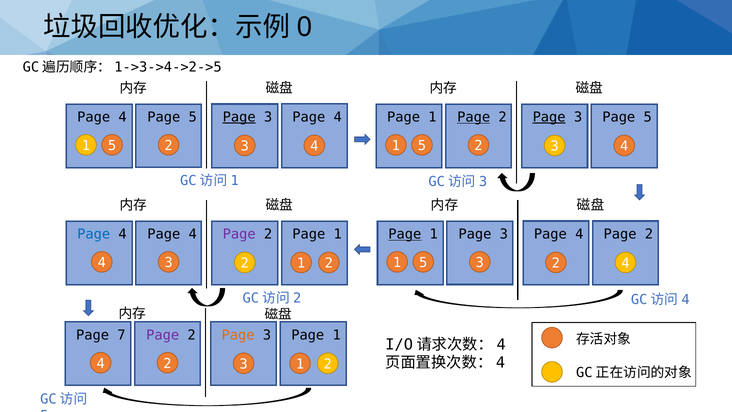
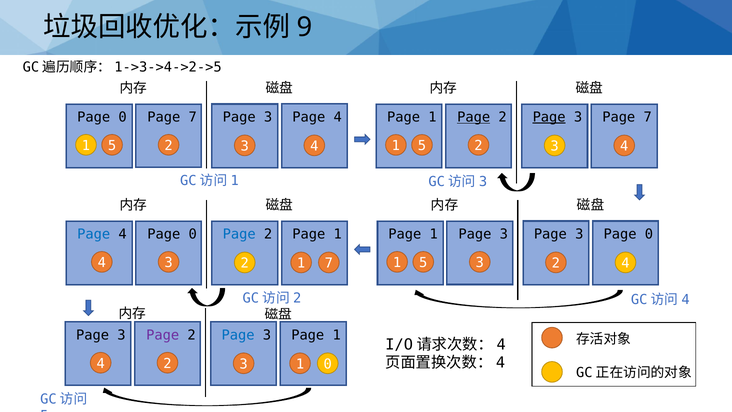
0: 0 -> 9 (305, 27)
Page underline: present -> none (239, 117)
4: 4 -> 0 (123, 117)
5: 5 -> 7 (193, 117)
5: 5 -> 7 (648, 117)
4: 4 -> 3 (579, 234)
2: 2 -> 0 (649, 234)
Page colour: purple -> blue (239, 234)
Page underline: present -> none (405, 234)
4: 4 -> 0 (193, 234)
2: 2 -> 7 (329, 263)
7: 7 -> 3 (121, 335)
Page colour: orange -> blue (238, 335)
2: 2 -> 0 (328, 364)
